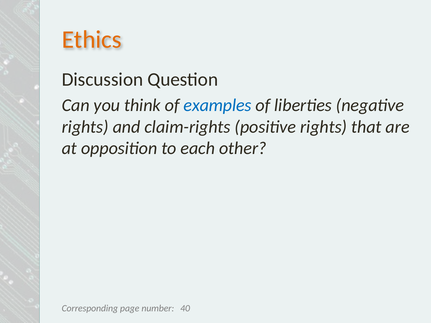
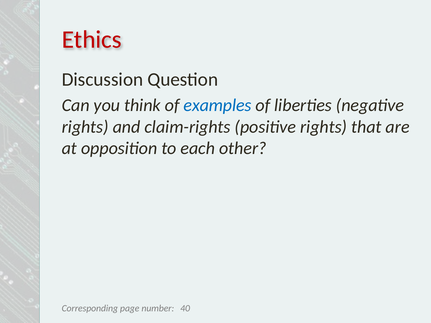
Ethics colour: orange -> red (92, 39)
